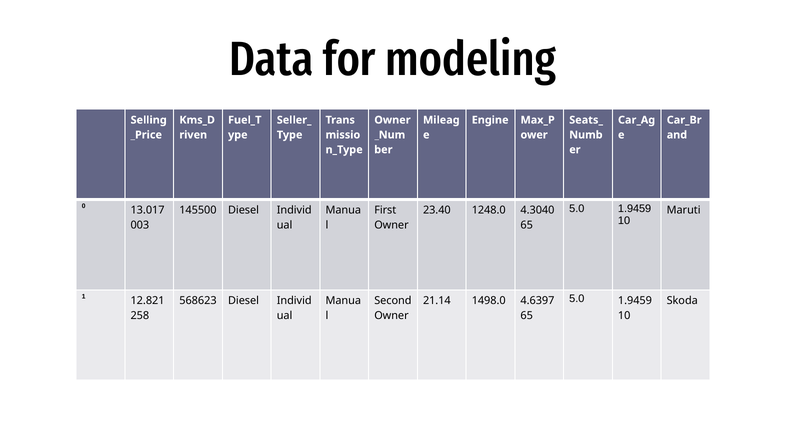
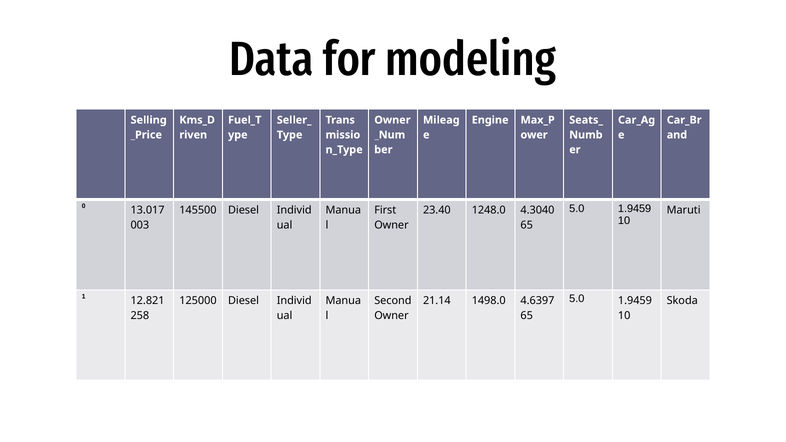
568623: 568623 -> 125000 (198, 301)
